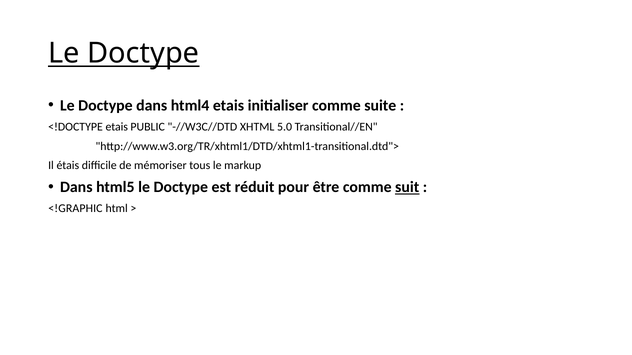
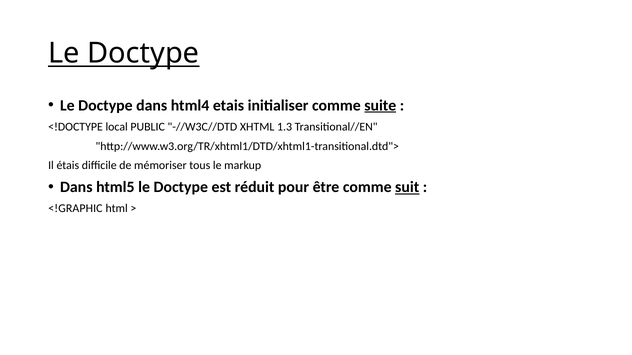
suite underline: none -> present (380, 105)
<!DOCTYPE etais: etais -> local (117, 127)
5.0: 5.0 -> 1.3 (285, 127)
